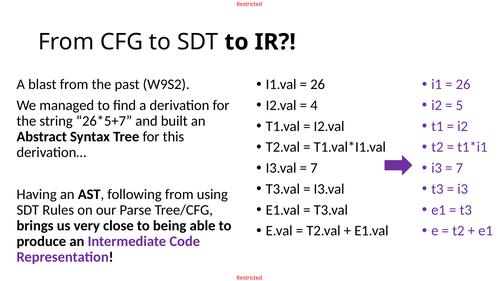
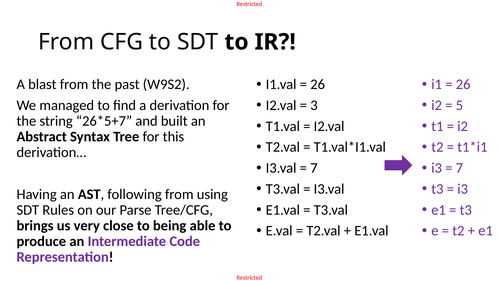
4: 4 -> 3 (314, 105)
